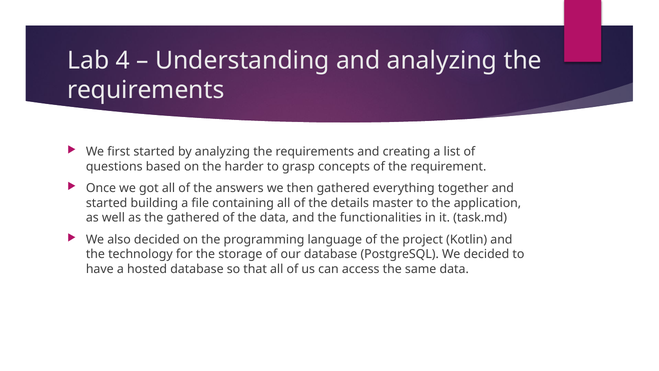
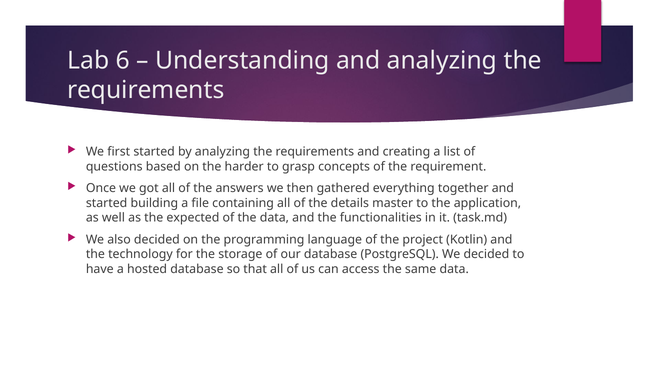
4: 4 -> 6 (123, 61)
the gathered: gathered -> expected (193, 218)
